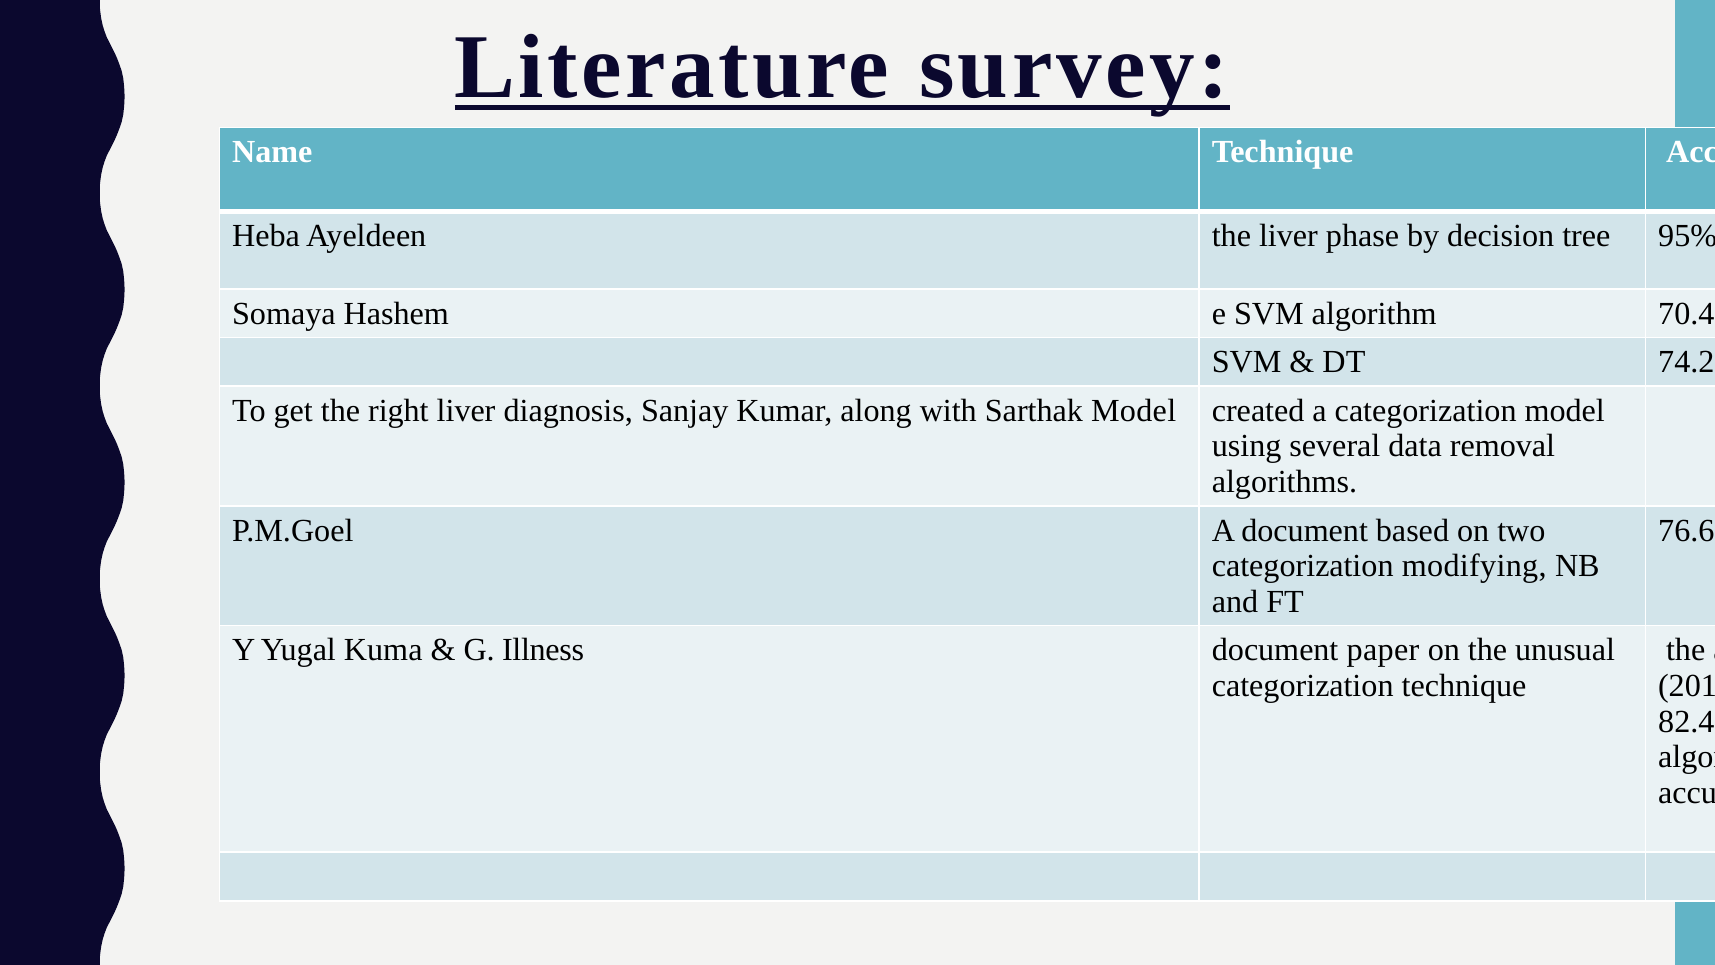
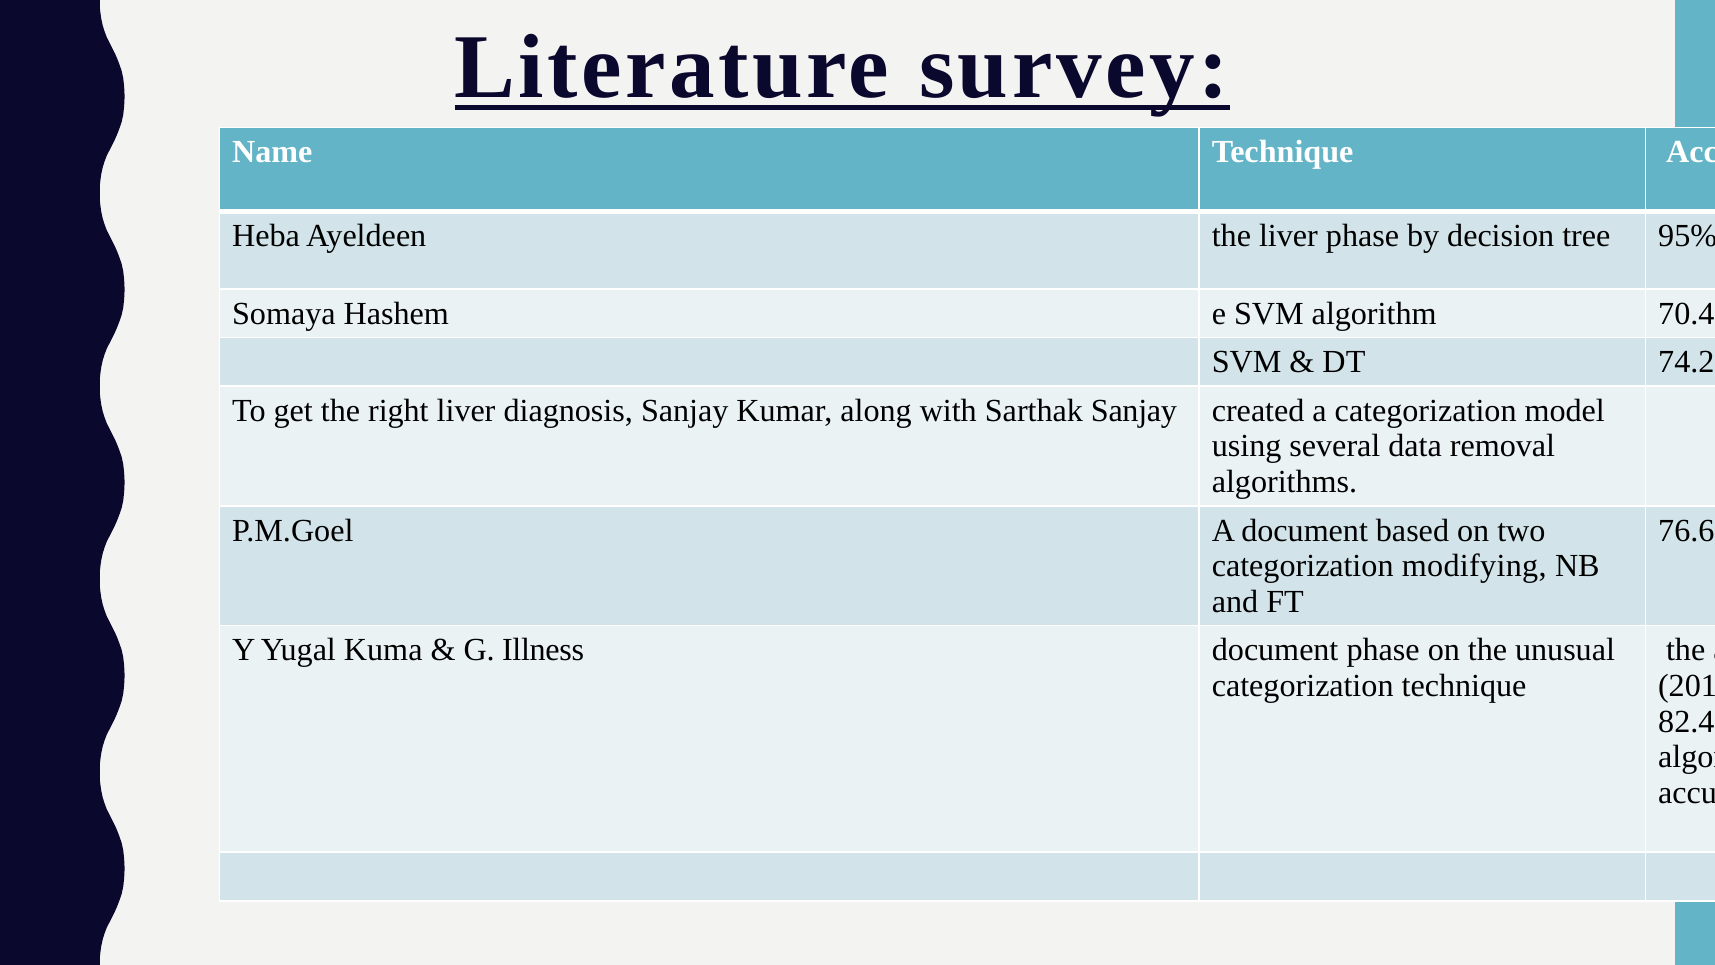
Sarthak Model: Model -> Sanjay (1134, 411)
document paper: paper -> phase (1383, 650)
